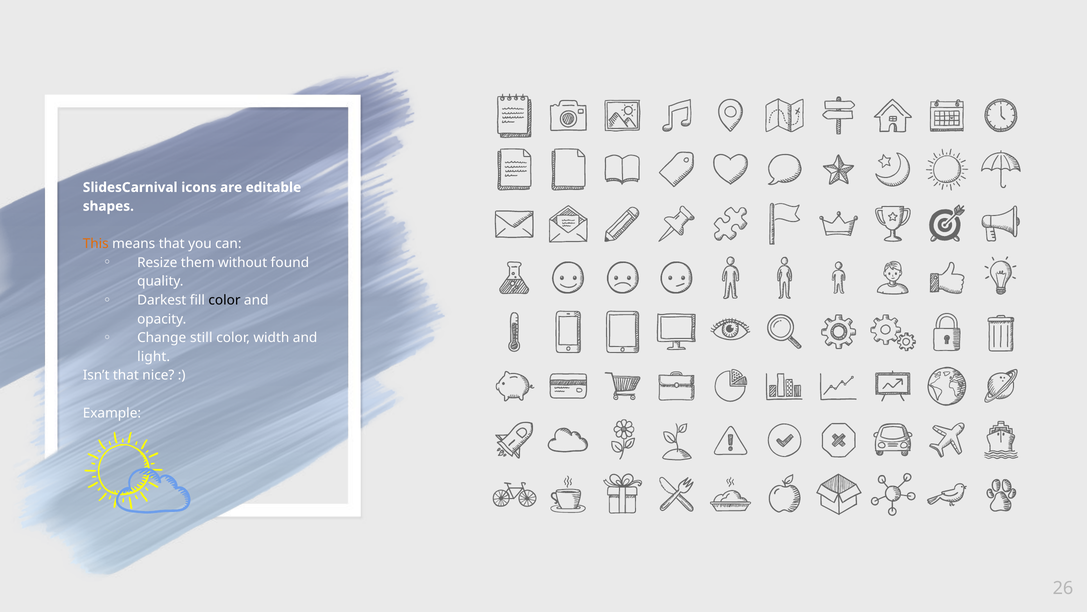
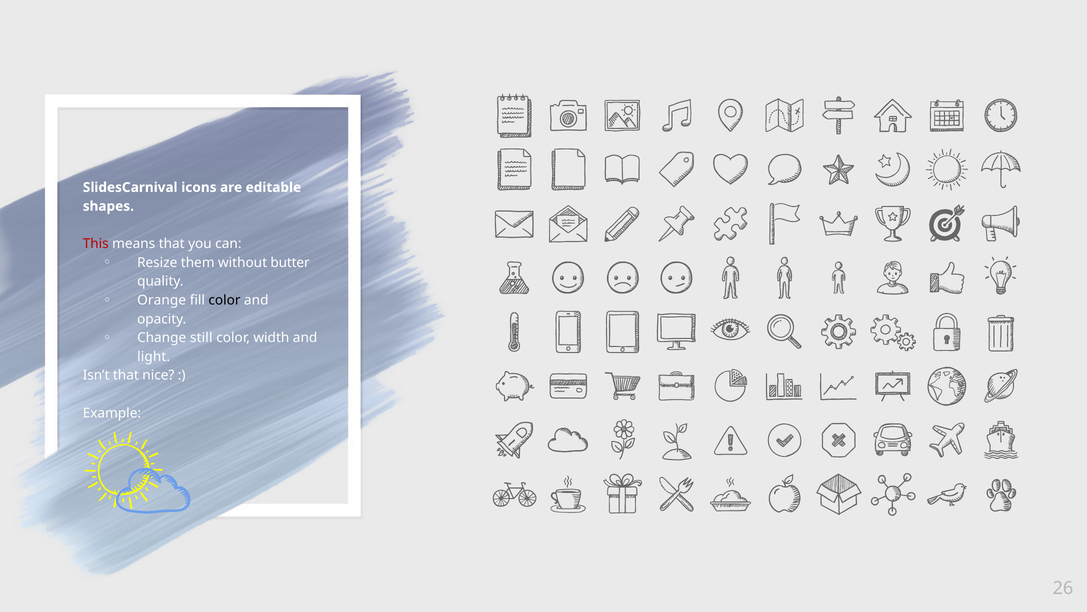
This colour: orange -> red (96, 244)
found: found -> butter (290, 262)
Darkest: Darkest -> Orange (162, 300)
